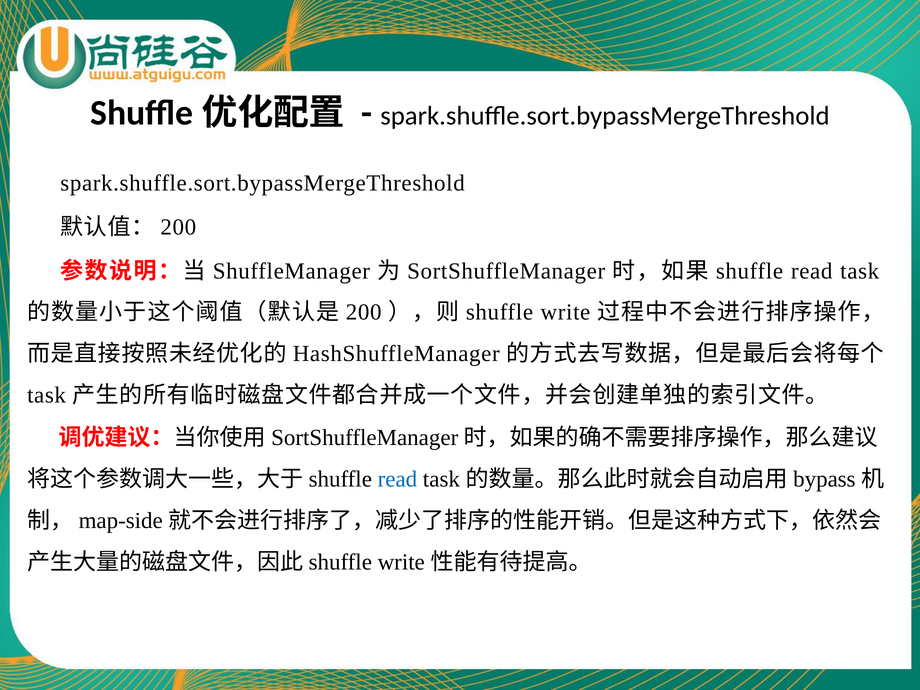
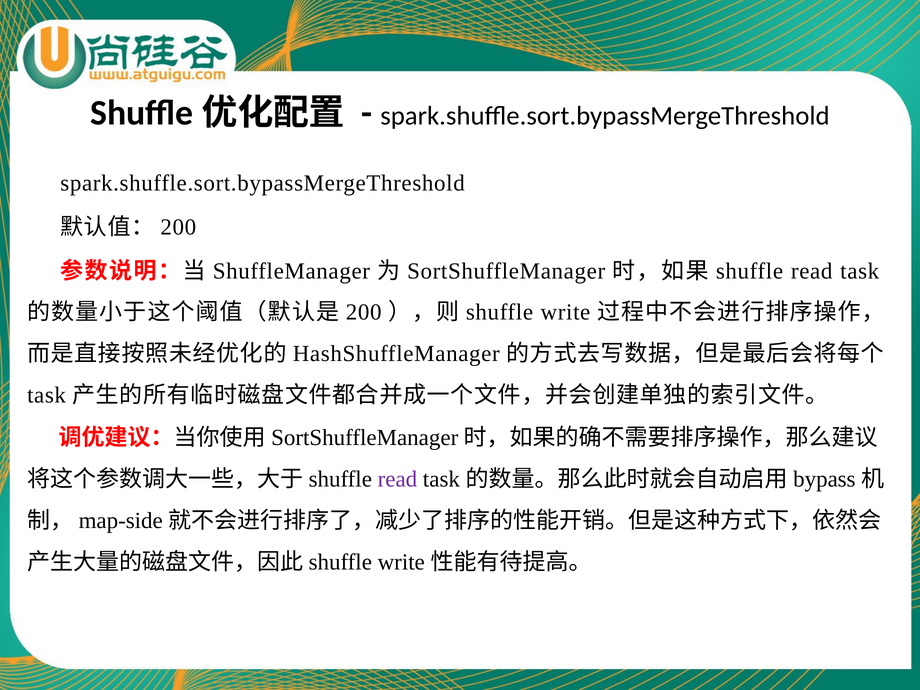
read colour: blue -> purple (397, 479)
